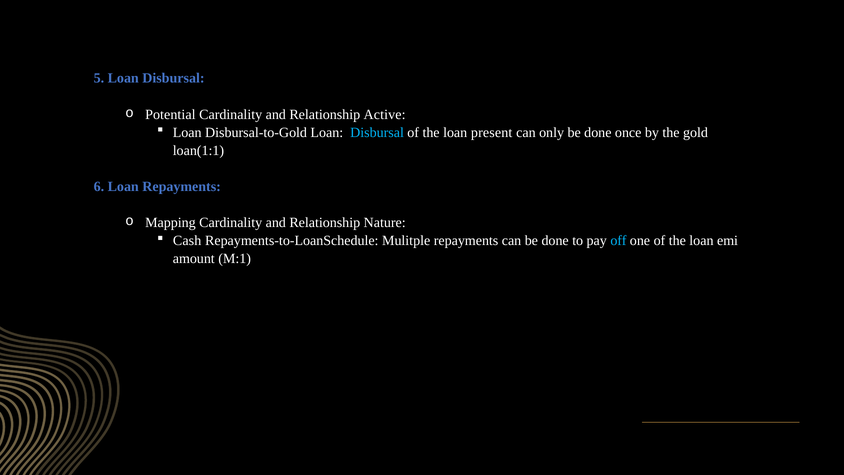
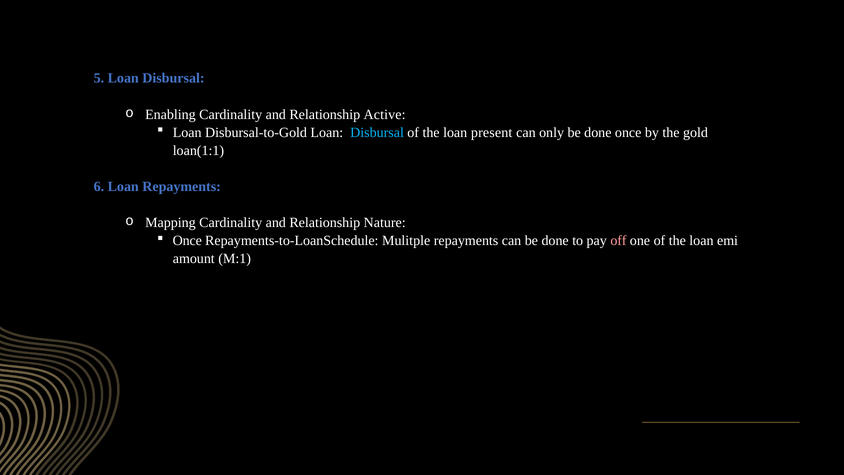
Potential: Potential -> Enabling (170, 114)
Cash: Cash -> Once (187, 241)
off colour: light blue -> pink (618, 241)
